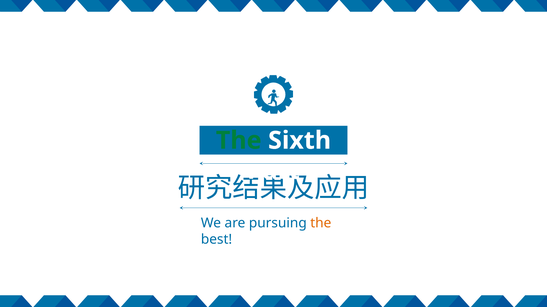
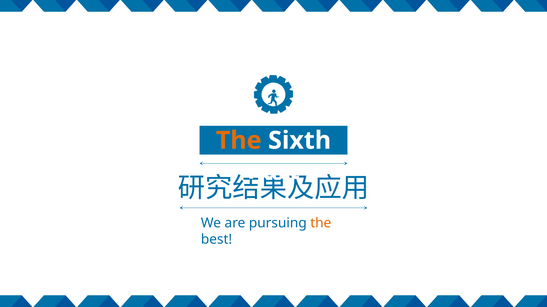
The colour: green -> orange (239, 141)
